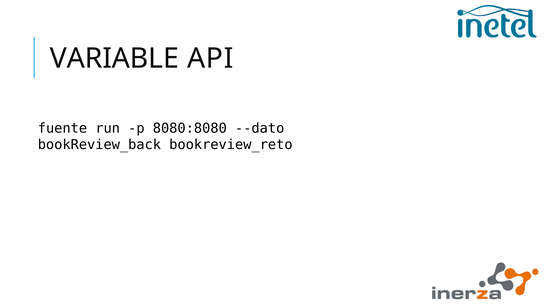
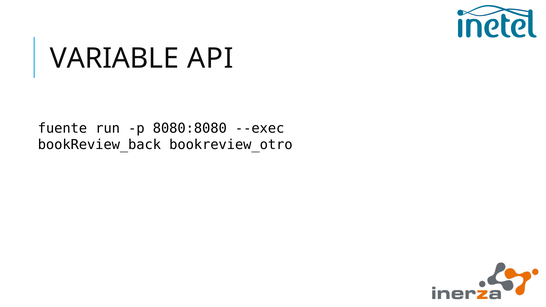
--dato: --dato -> --exec (260, 128)
bookreview_reto: bookreview_reto -> bookreview_otro (231, 145)
